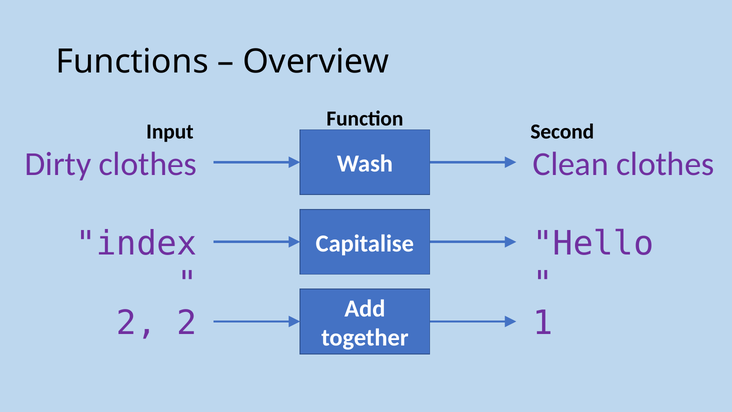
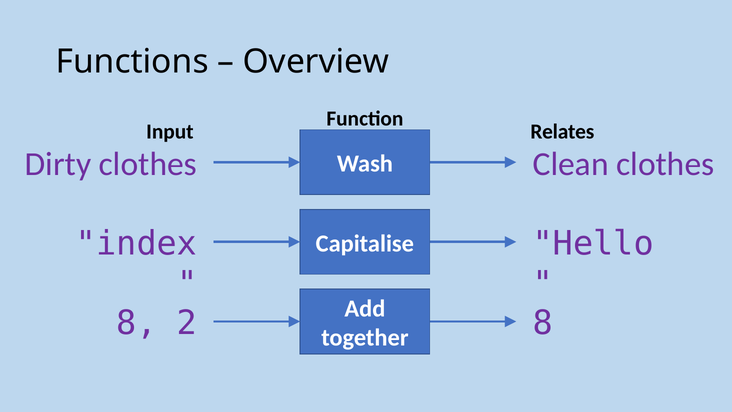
Second: Second -> Relates (562, 131)
2: 2 -> 8 (137, 323)
together 1: 1 -> 8 (543, 323)
